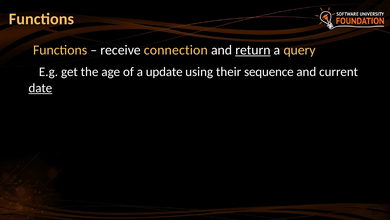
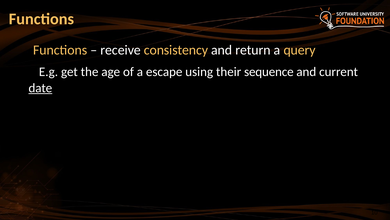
connection: connection -> consistency (176, 50)
return underline: present -> none (253, 50)
update: update -> escape (164, 72)
